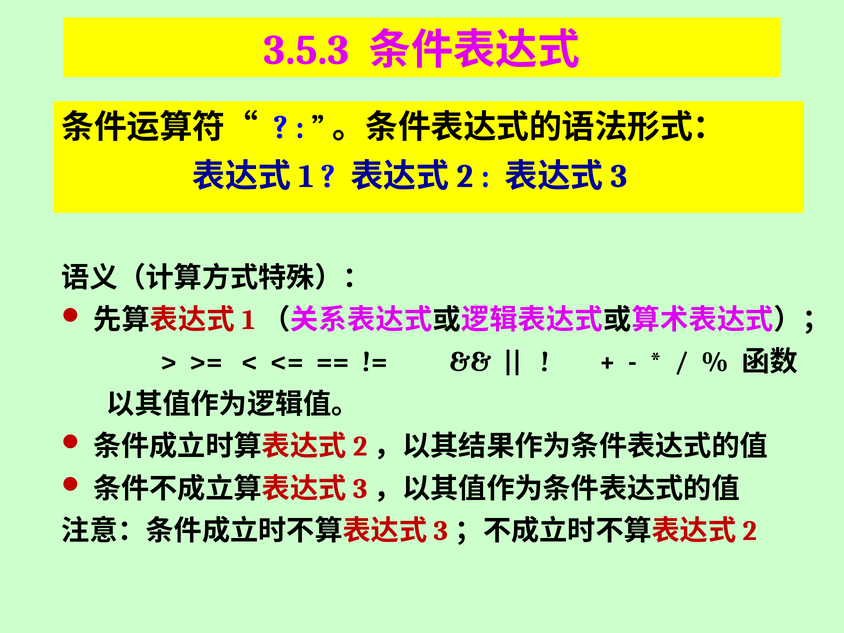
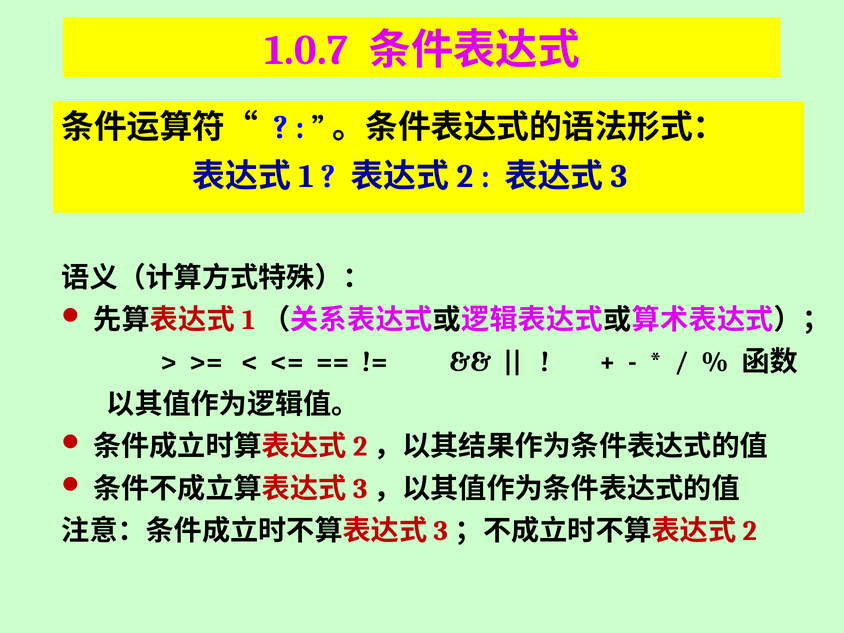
3.5.3: 3.5.3 -> 1.0.7 (306, 50)
